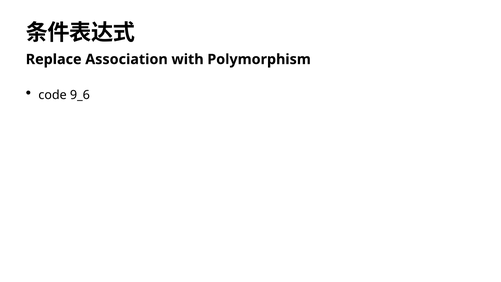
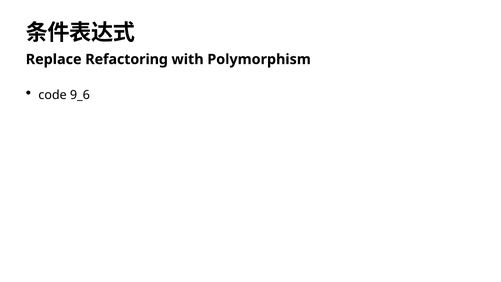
Association: Association -> Refactoring (127, 59)
